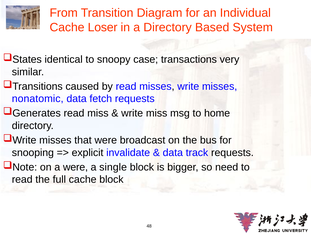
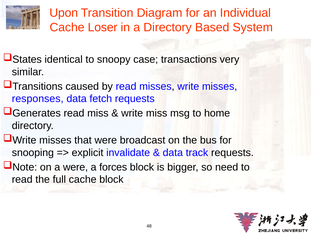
From: From -> Upon (64, 13)
nonatomic: nonatomic -> responses (38, 99)
single: single -> forces (113, 167)
